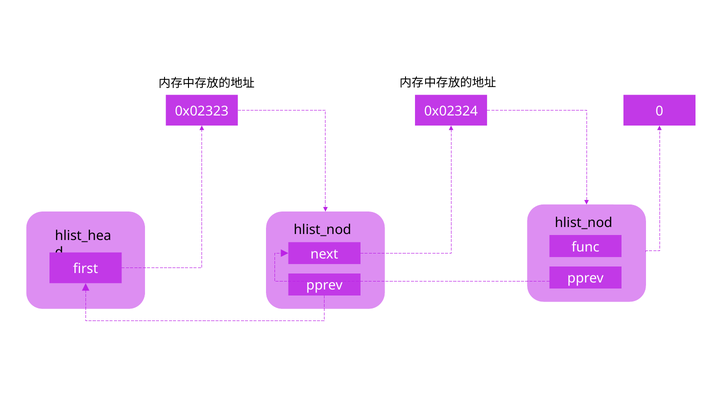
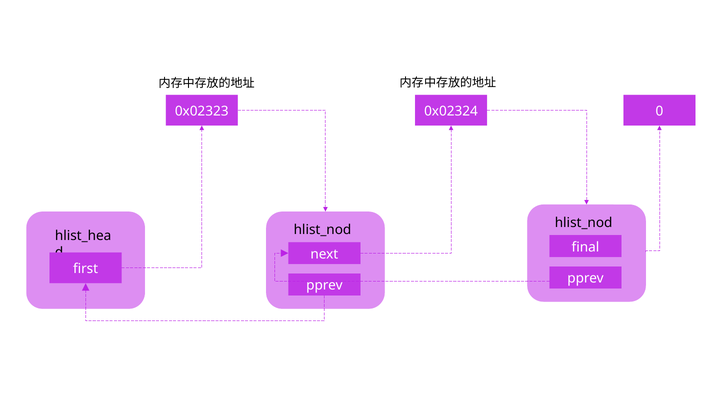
func: func -> final (585, 247)
